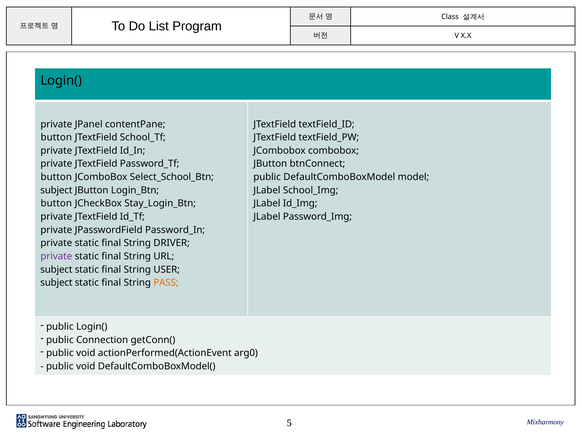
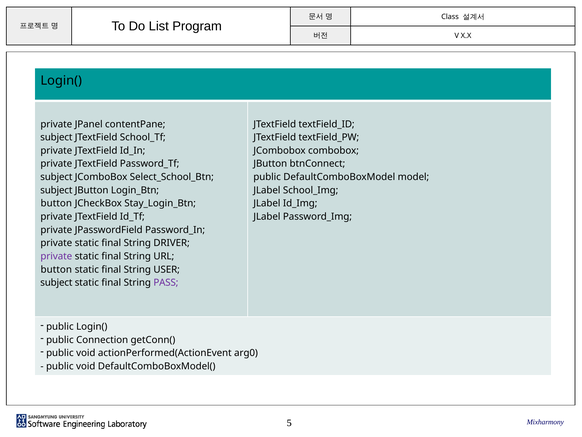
button: button -> subject (56, 137)
button: button -> subject (56, 177)
subject: subject -> button (56, 269)
PASS colour: orange -> purple (166, 282)
